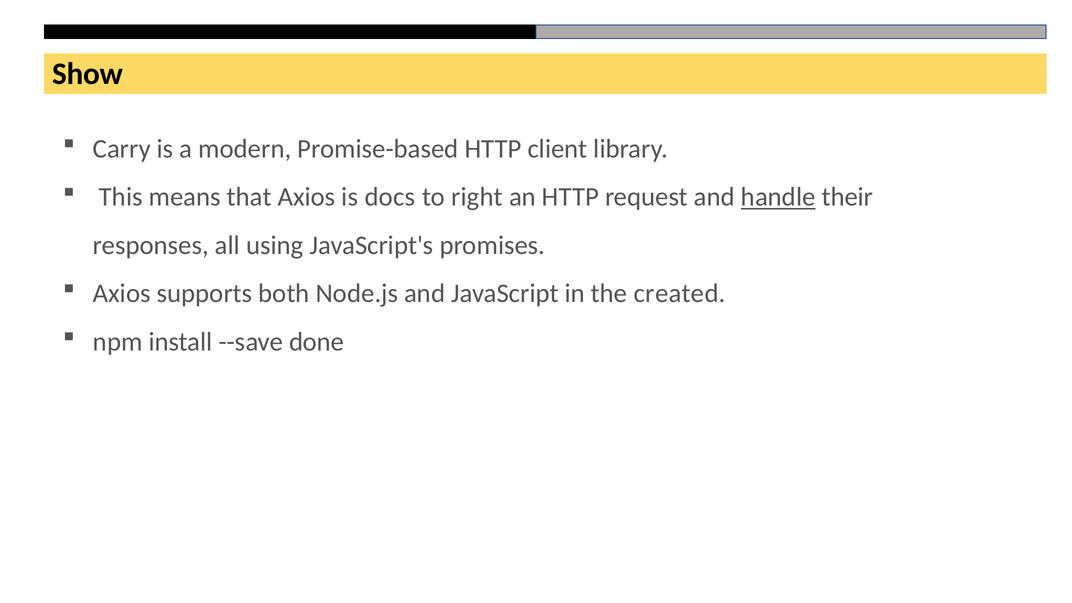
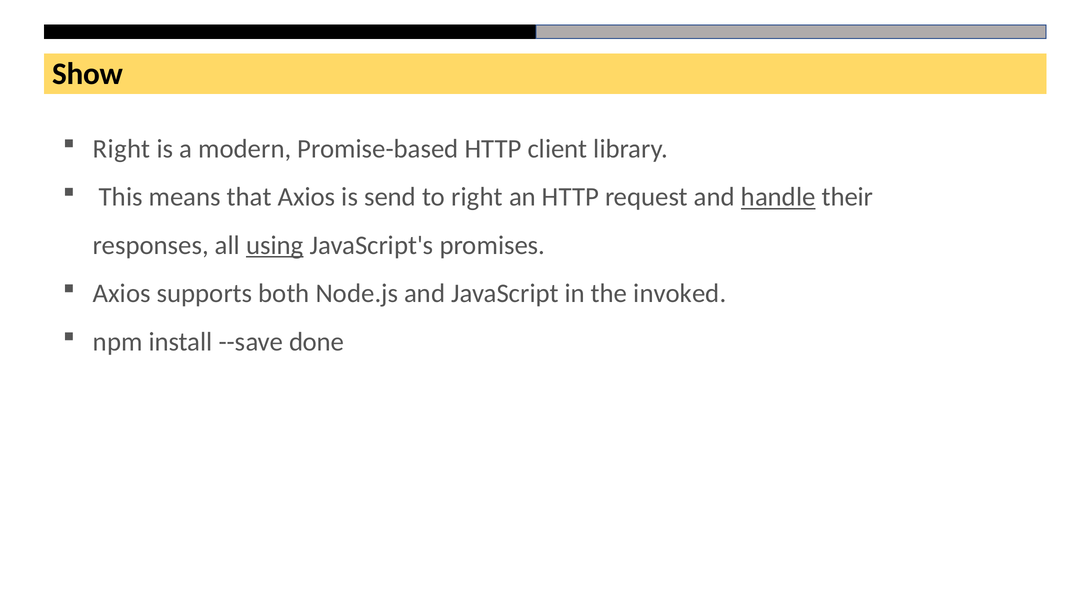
Carry: Carry -> Right (122, 149)
docs: docs -> send (390, 197)
using underline: none -> present (275, 245)
created: created -> invoked (680, 294)
